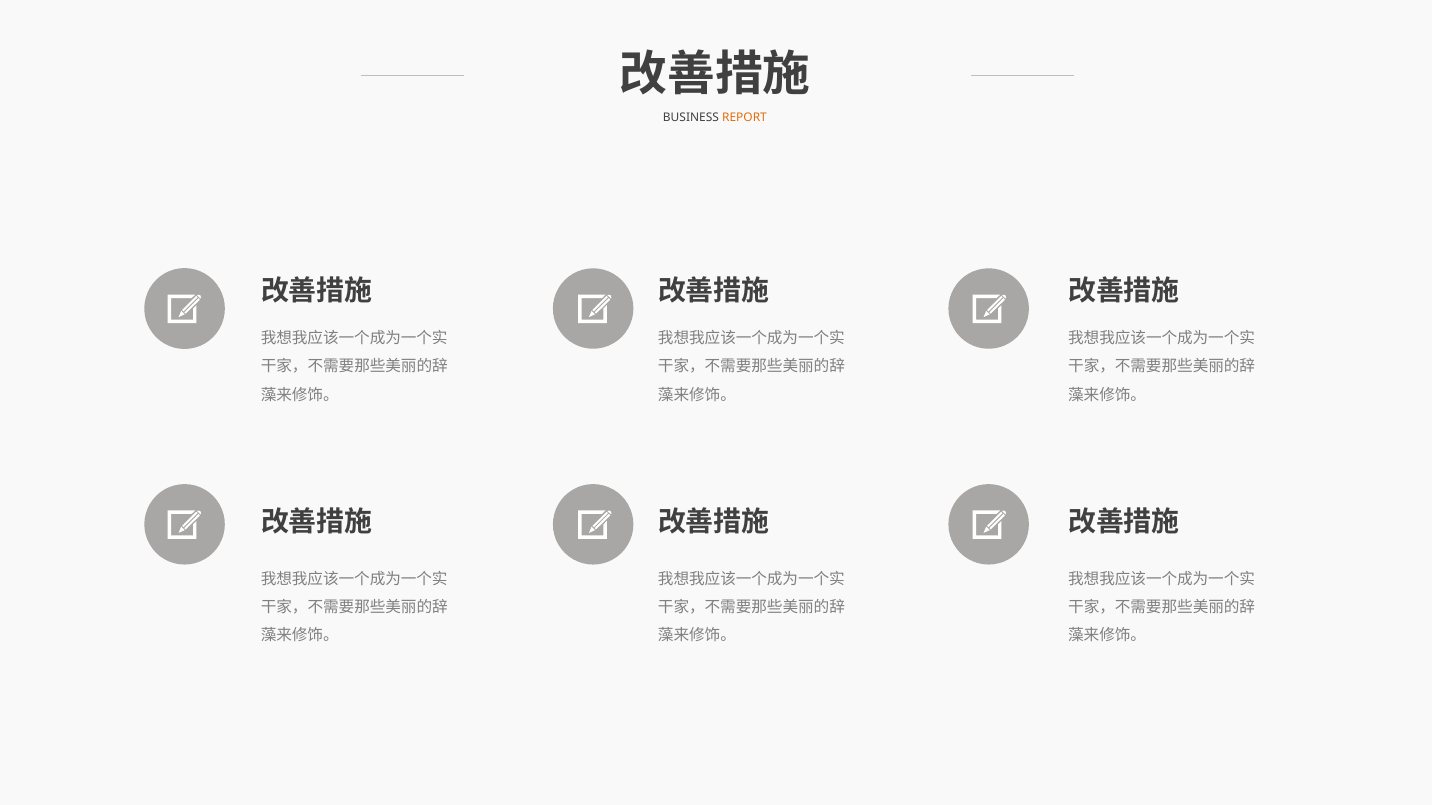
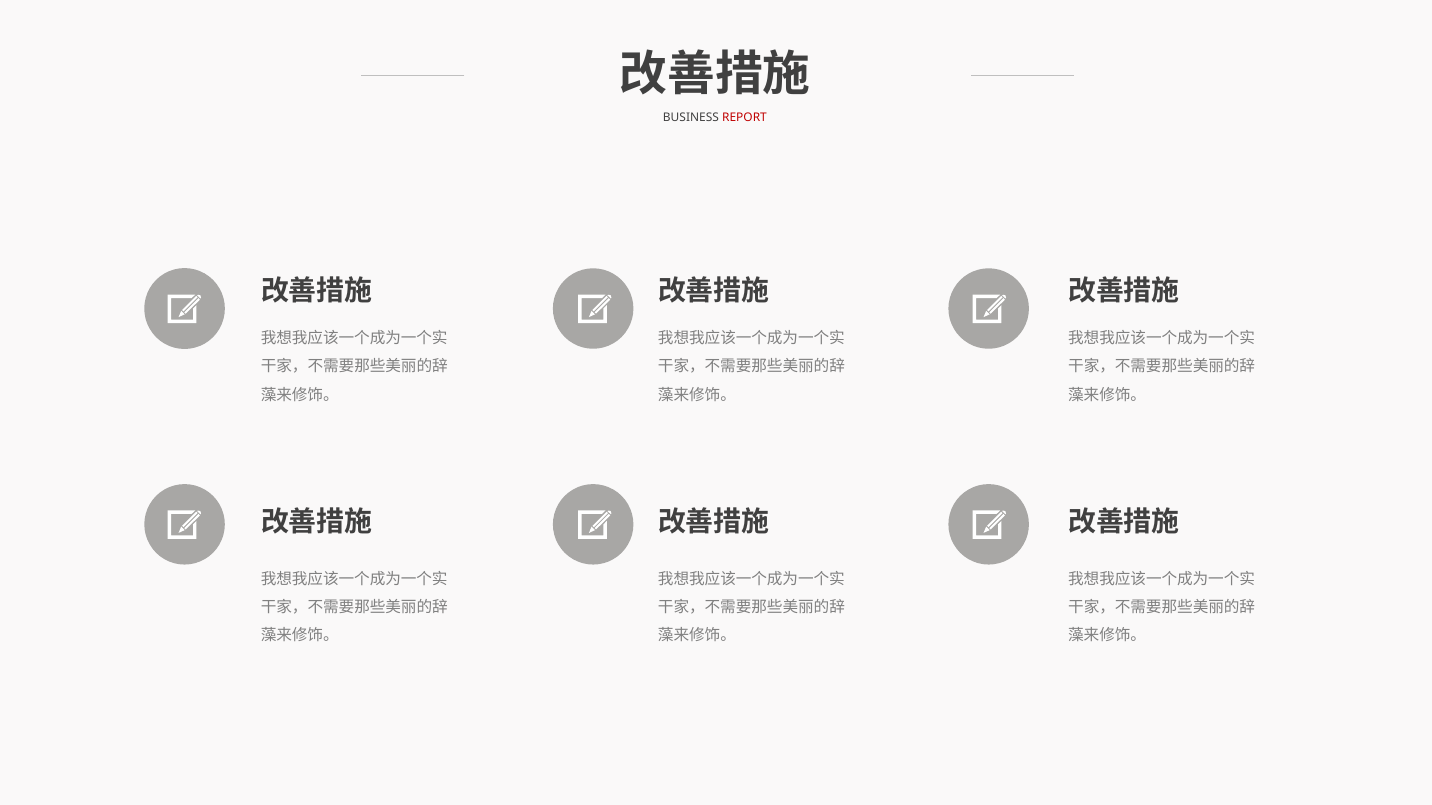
REPORT colour: orange -> red (744, 118)
